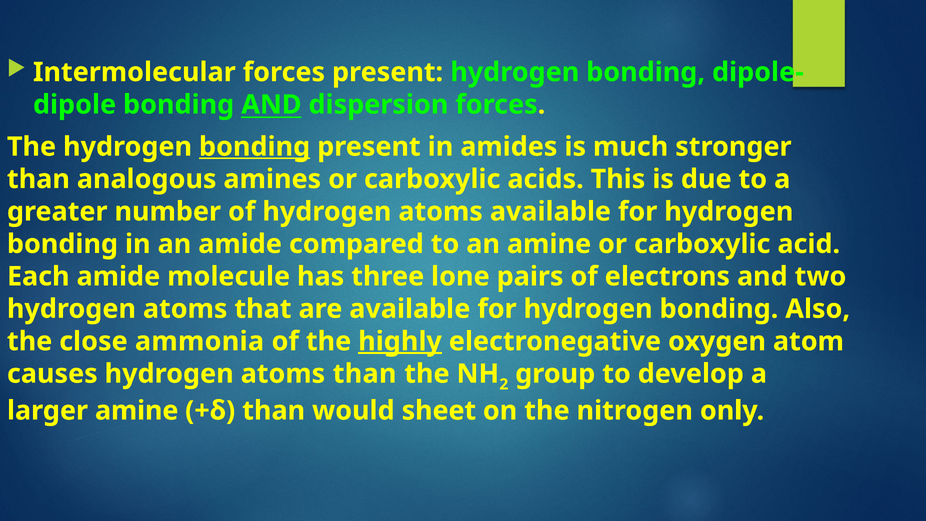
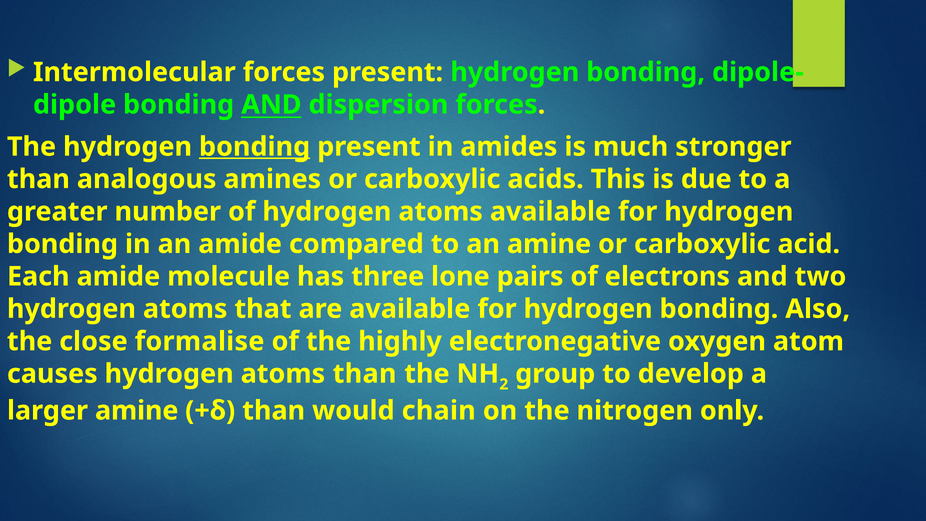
ammonia: ammonia -> formalise (200, 341)
highly underline: present -> none (400, 341)
sheet: sheet -> chain (439, 411)
